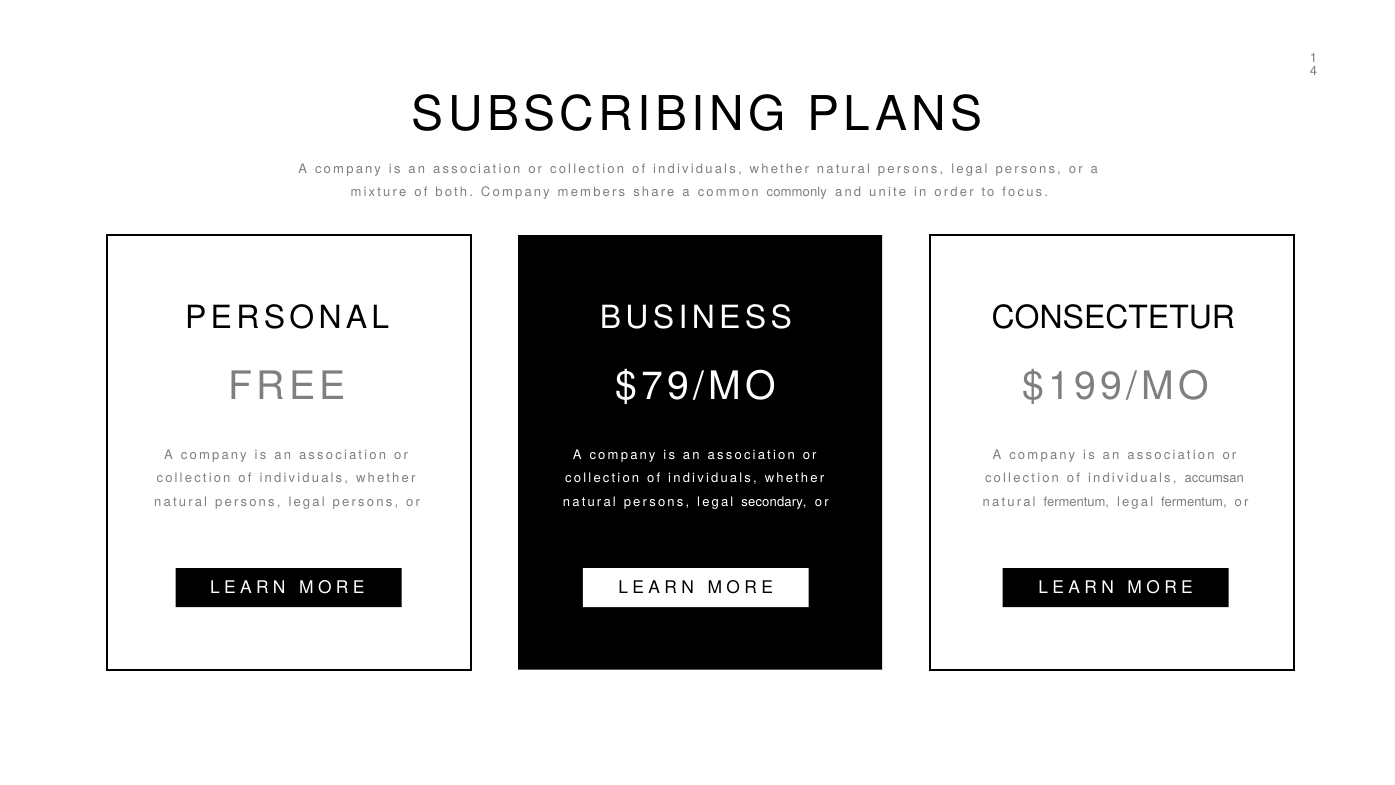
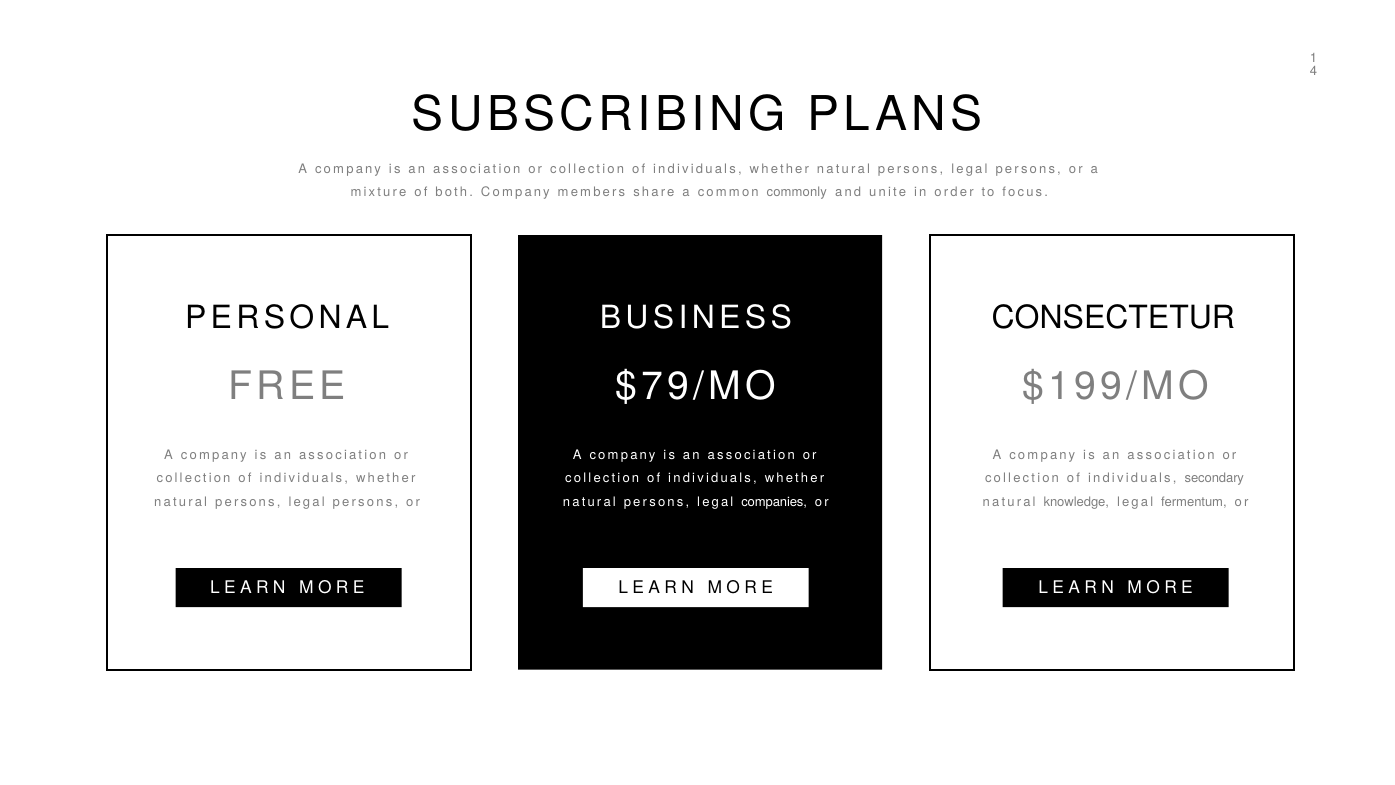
accumsan: accumsan -> secondary (1214, 478)
natural fermentum: fermentum -> knowledge (1076, 502)
secondary: secondary -> companies (774, 502)
